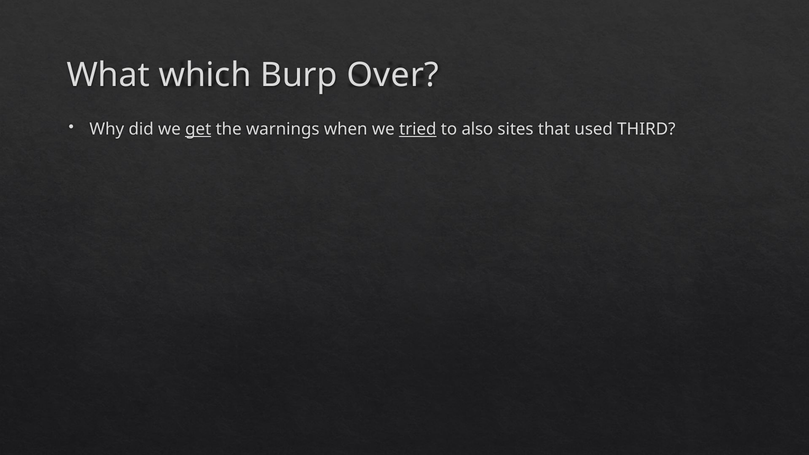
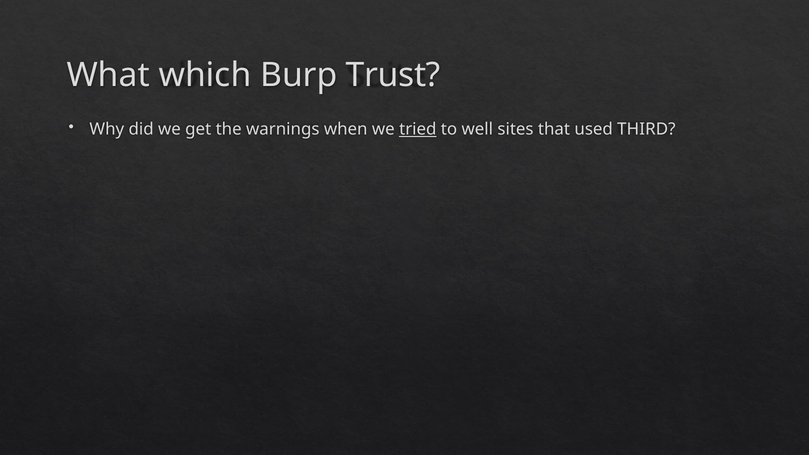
Over: Over -> Trust (393, 75)
get underline: present -> none (198, 129)
also: also -> well (477, 129)
